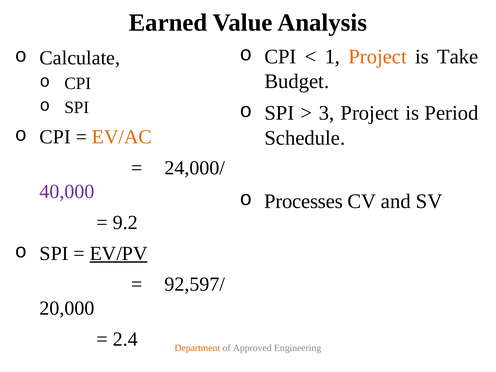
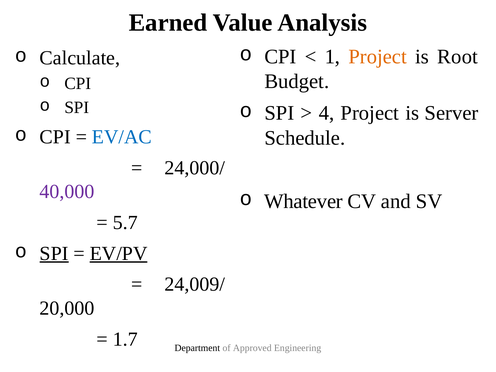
Take: Take -> Root (458, 57)
3: 3 -> 4 (326, 113)
Period: Period -> Server (451, 113)
EV/AC colour: orange -> blue (122, 137)
Processes: Processes -> Whatever (303, 201)
9.2: 9.2 -> 5.7 (125, 223)
SPI underline: none -> present (54, 253)
92,597/: 92,597/ -> 24,009/ (195, 284)
2.4: 2.4 -> 1.7 (125, 339)
Department colour: orange -> black (197, 348)
